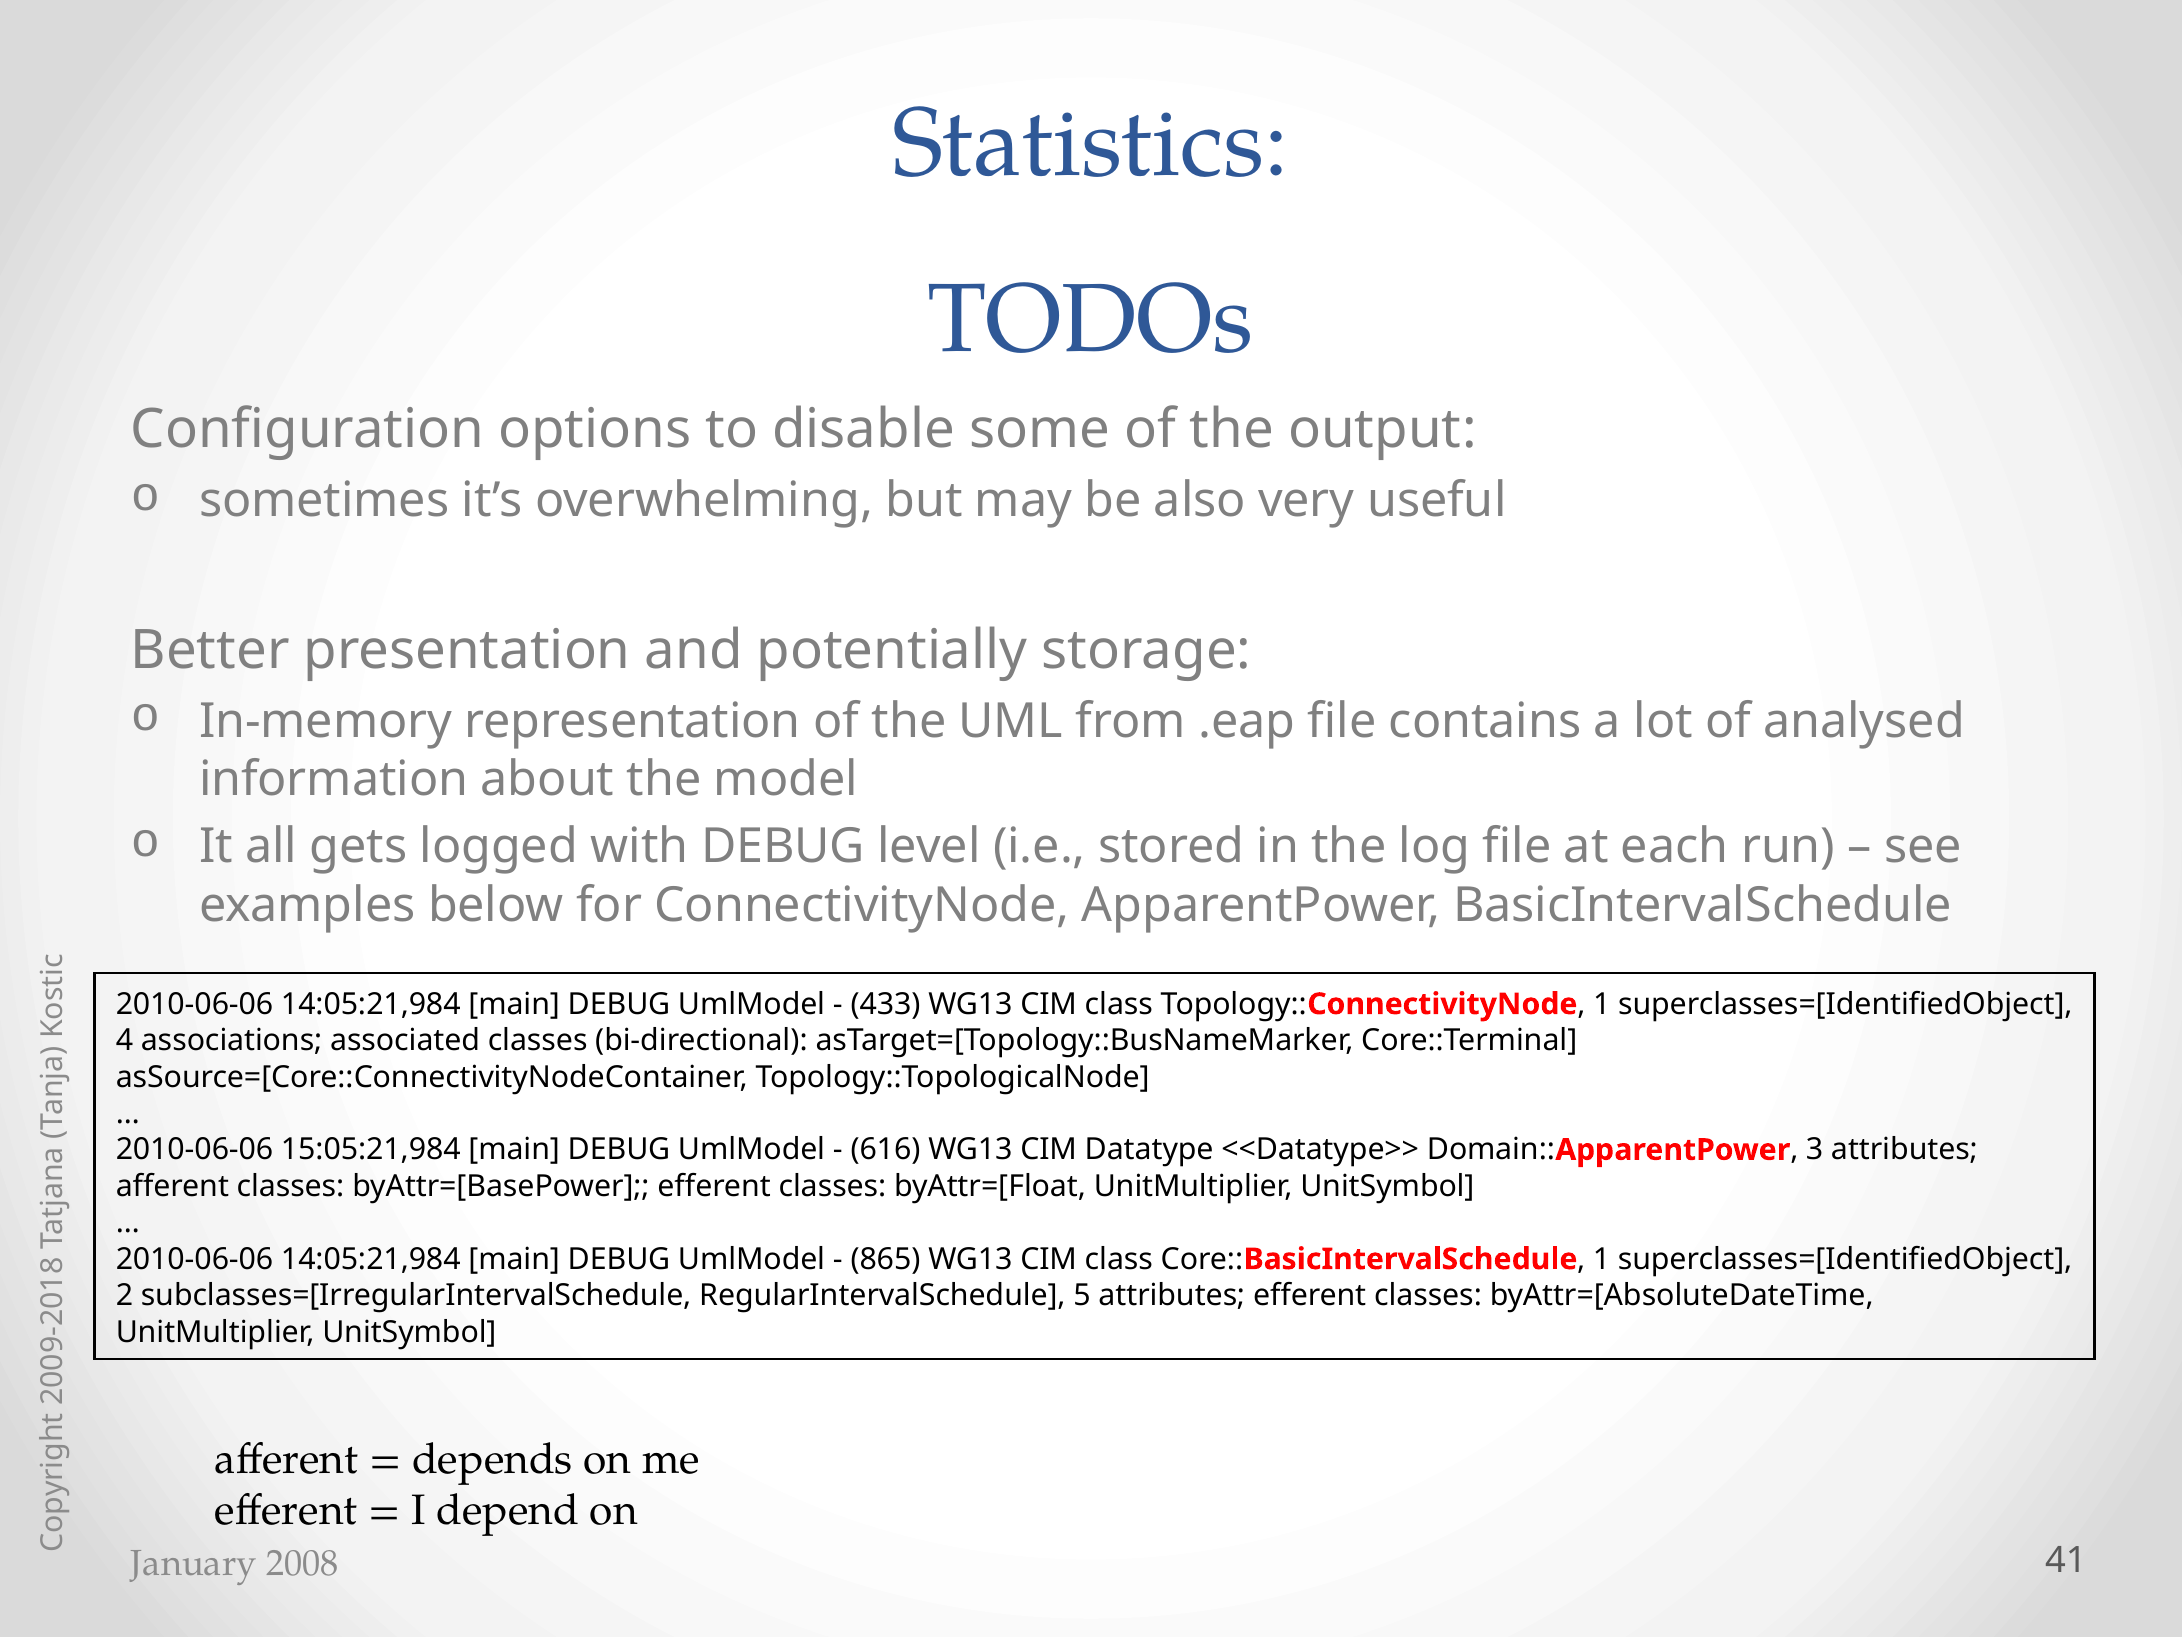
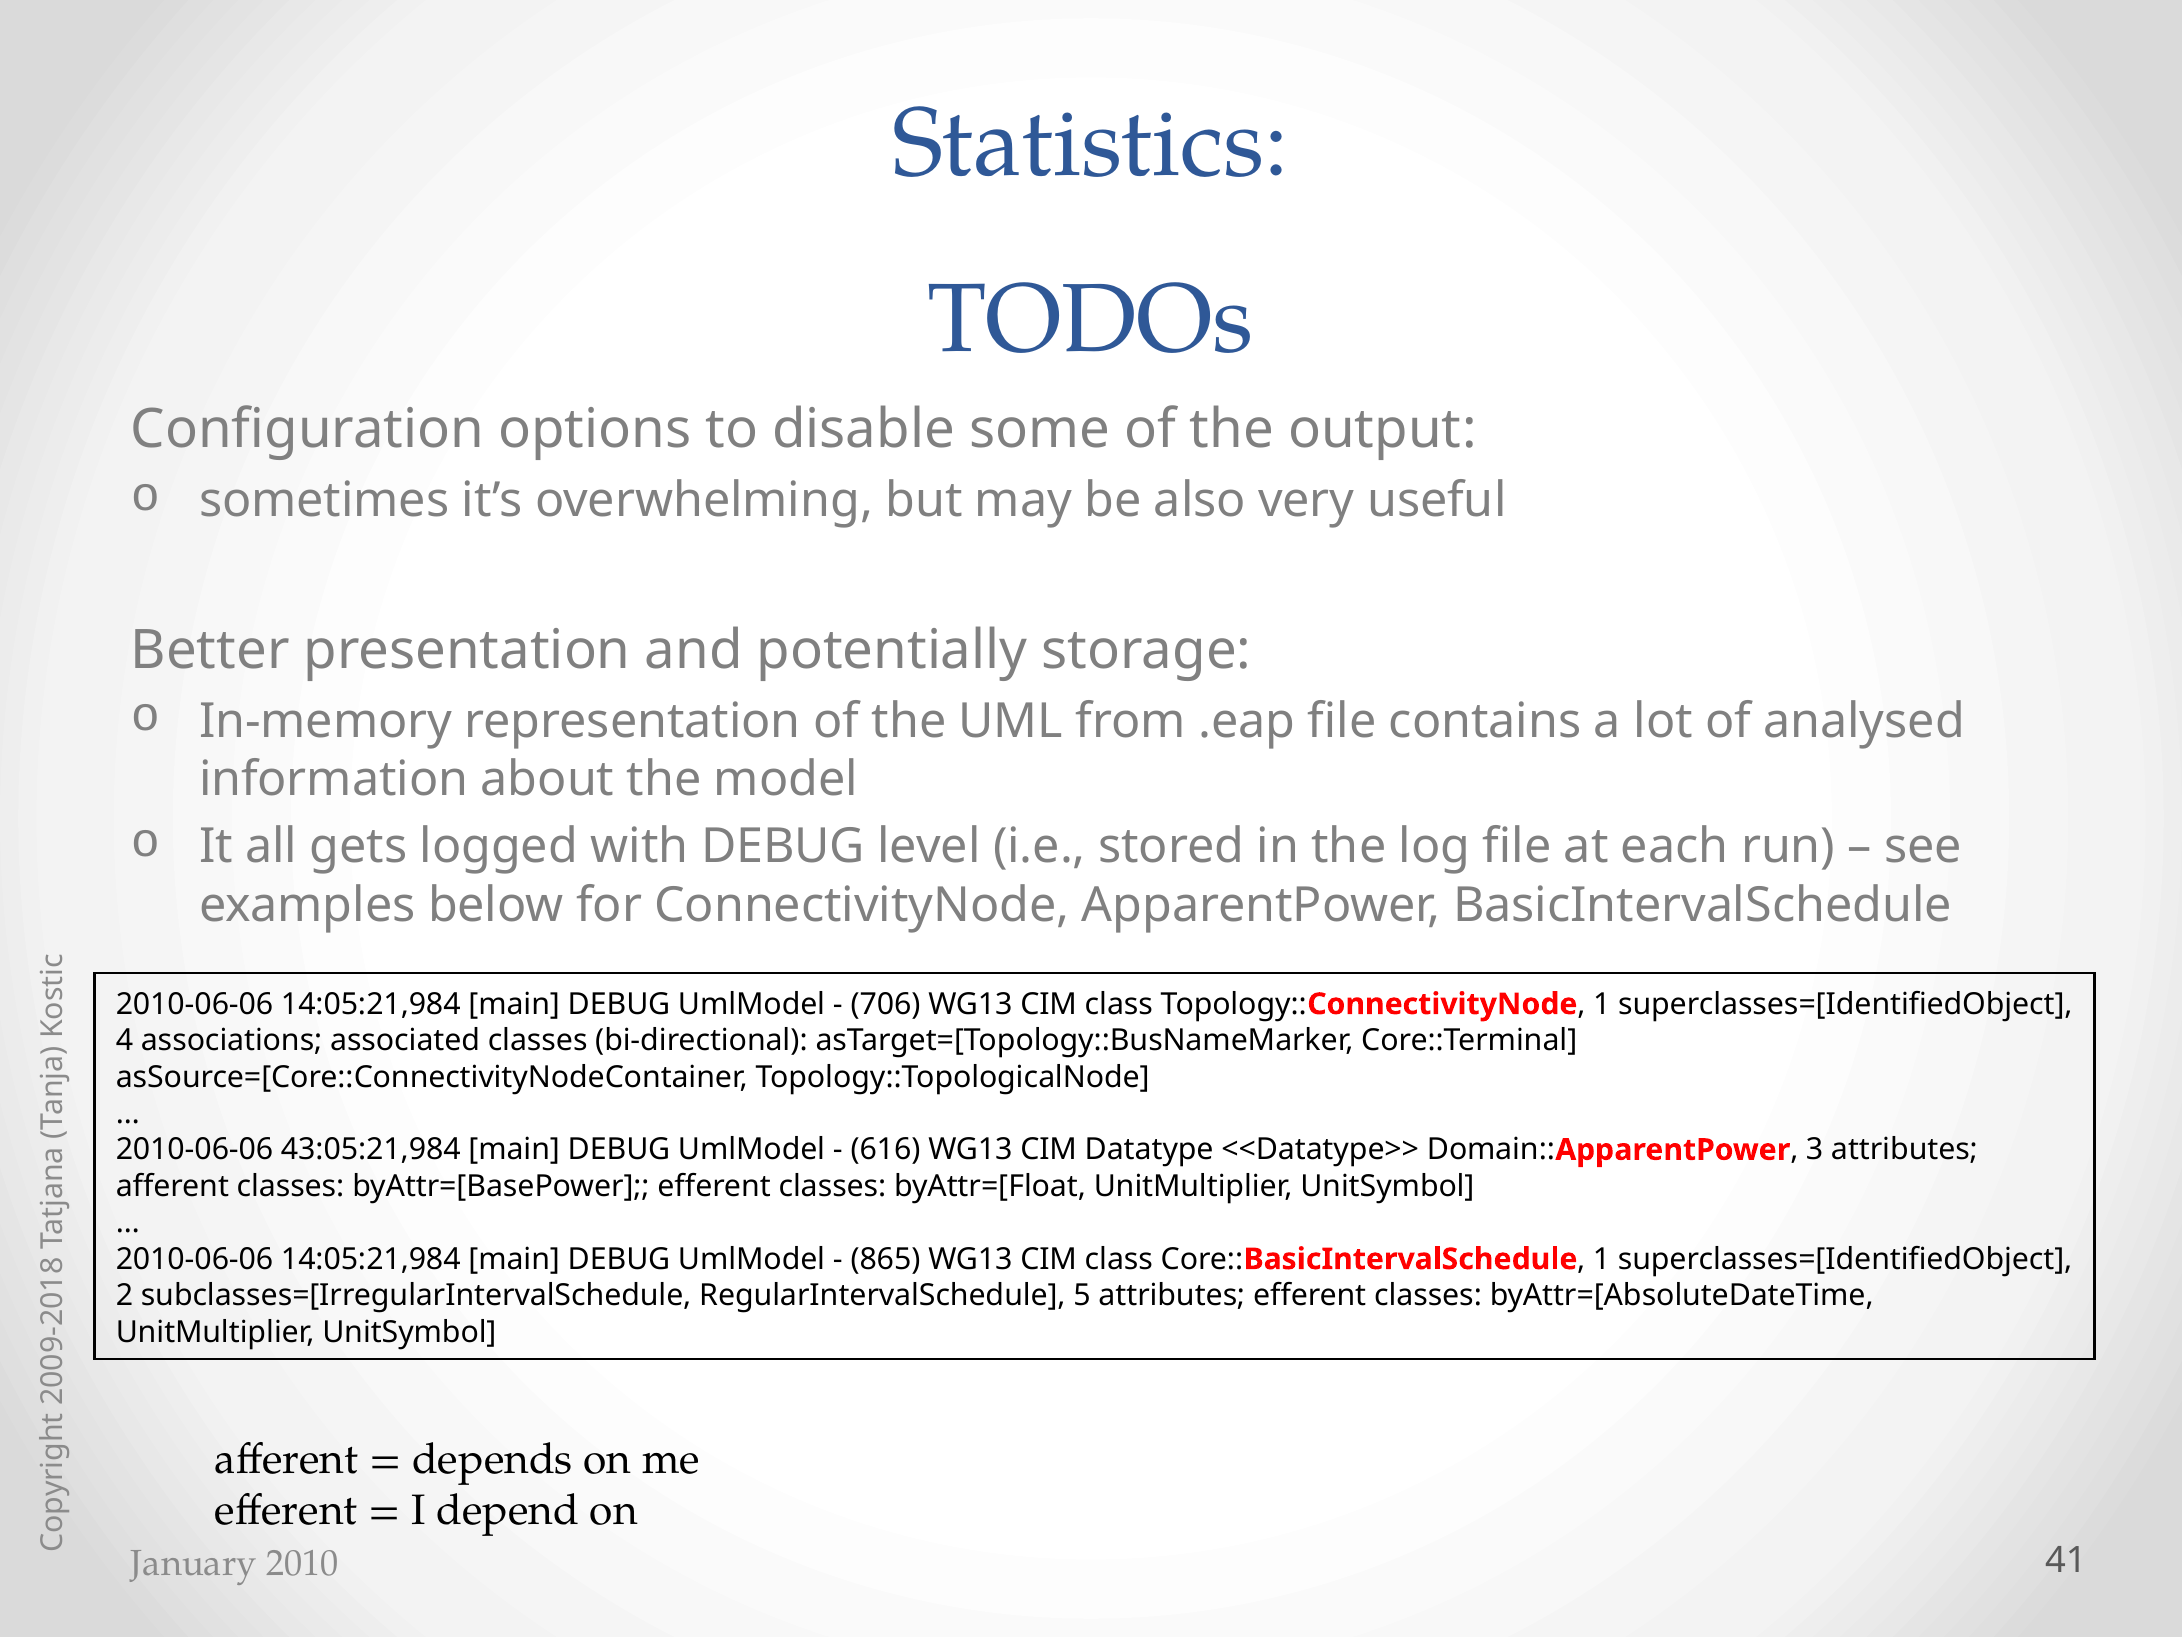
433: 433 -> 706 (886, 1004)
15:05:21,984: 15:05:21,984 -> 43:05:21,984 (371, 1150)
2008: 2008 -> 2010 (303, 1563)
